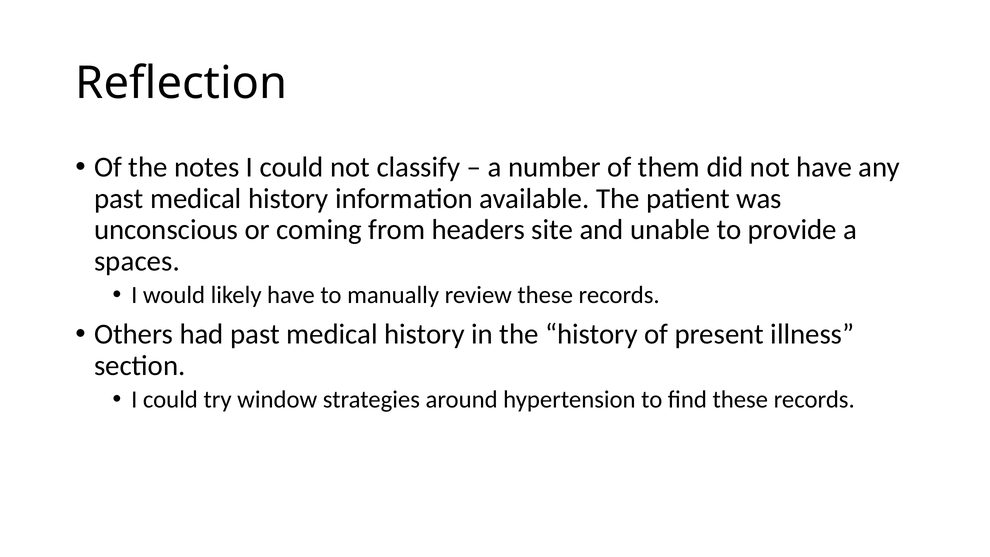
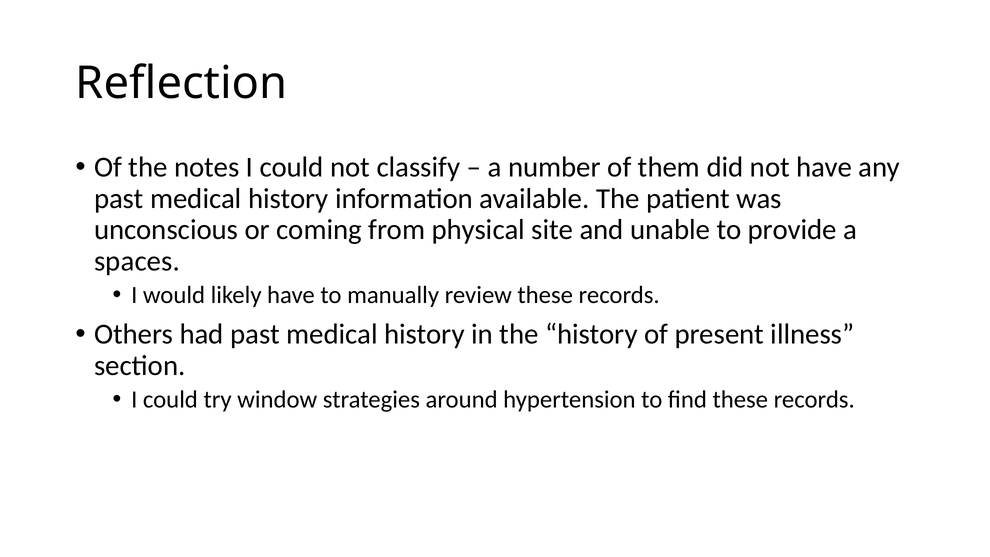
headers: headers -> physical (478, 230)
